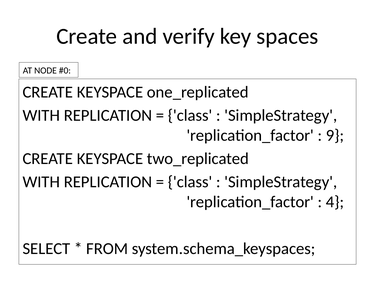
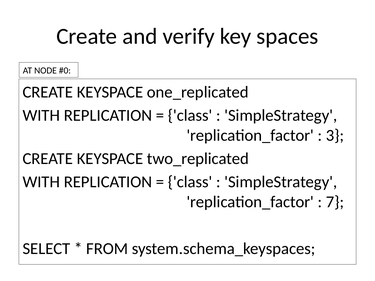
9: 9 -> 3 (335, 135)
4: 4 -> 7 (335, 202)
